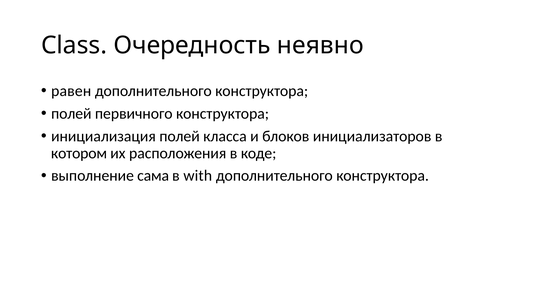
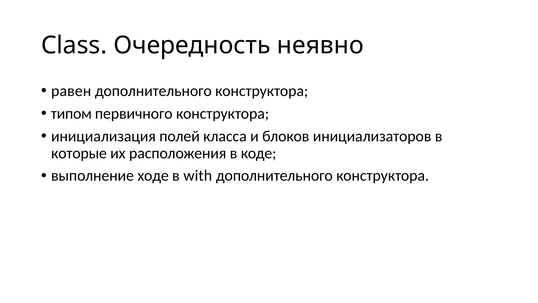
полей: полей -> типом (71, 114)
котором: котором -> которые (79, 153)
сама: сама -> ходе (153, 176)
